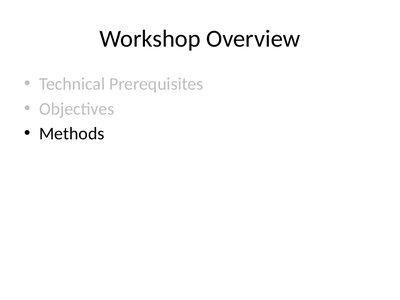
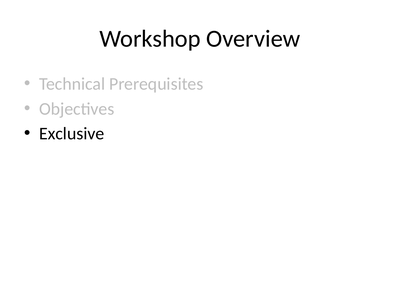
Methods: Methods -> Exclusive (72, 134)
